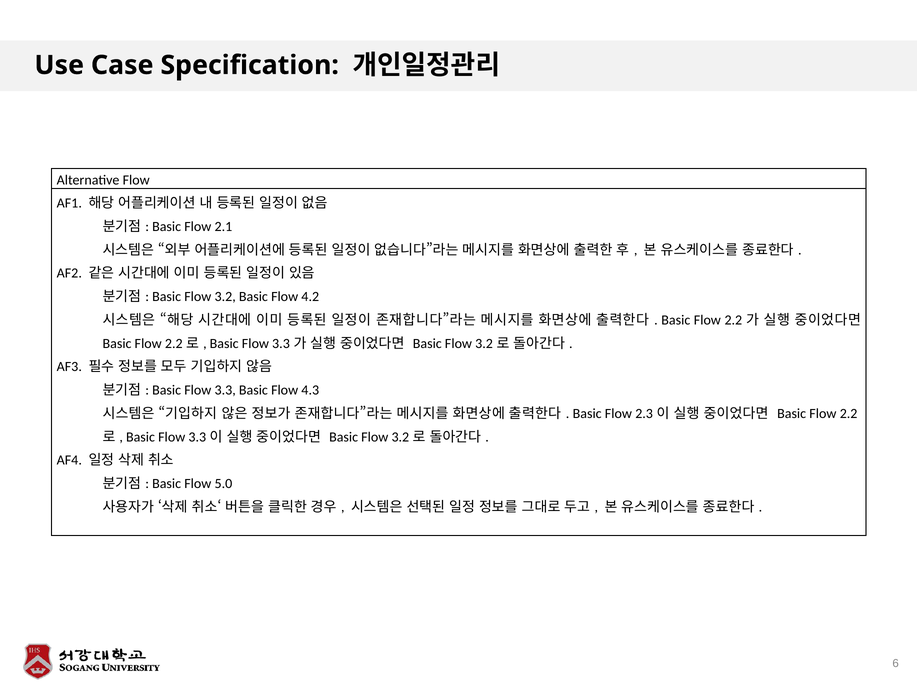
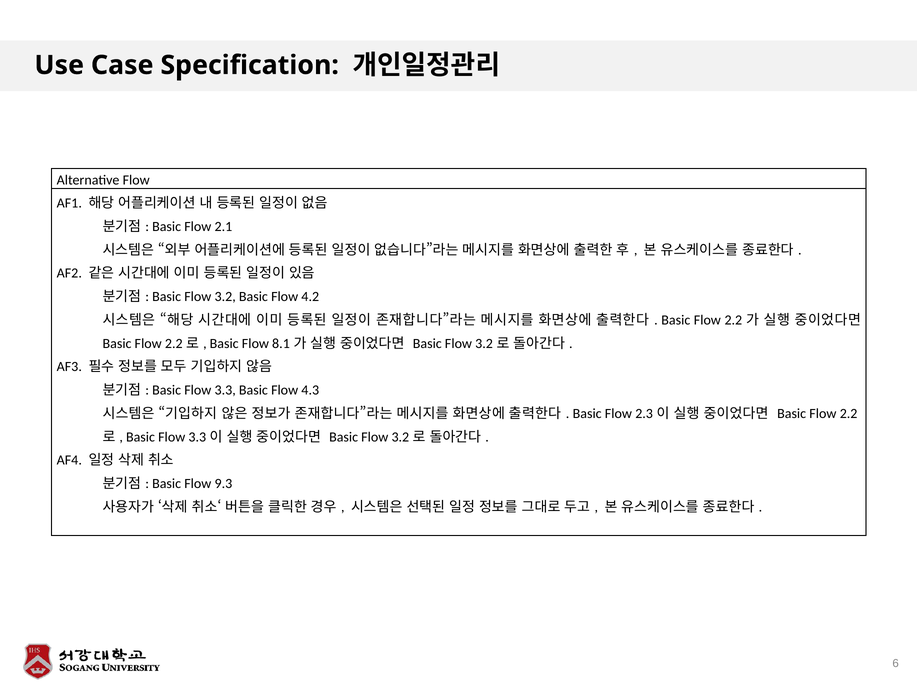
3.3: 3.3 -> 8.1 (281, 343)
5.0: 5.0 -> 9.3 (223, 483)
